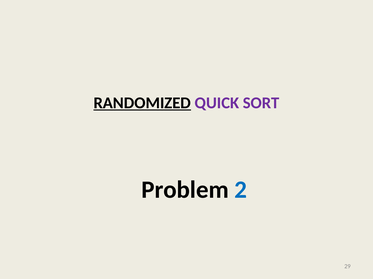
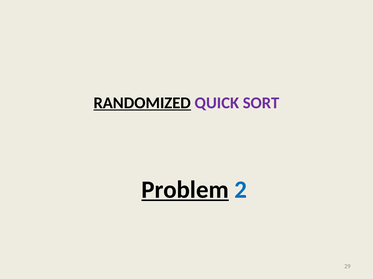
Problem underline: none -> present (185, 190)
